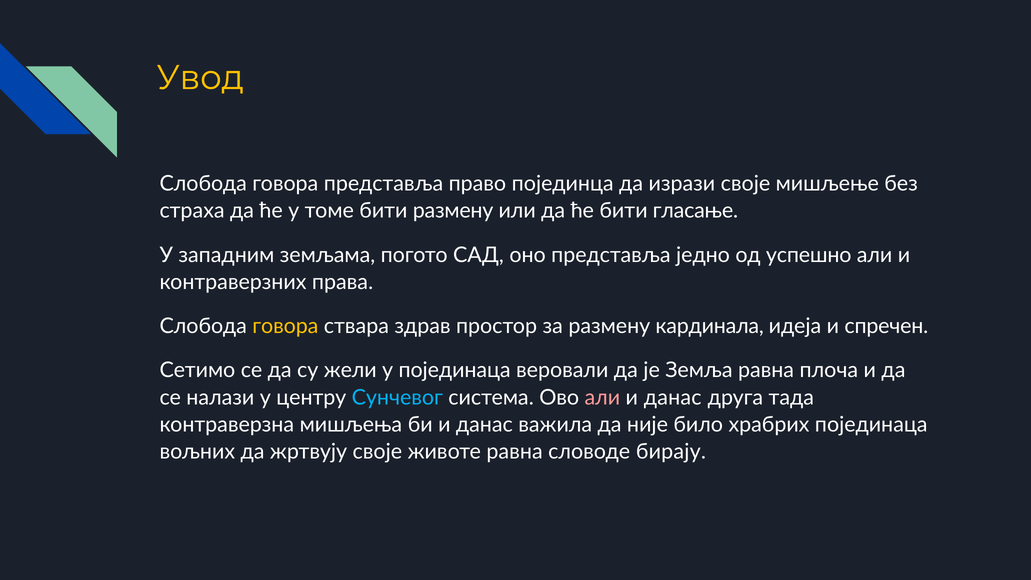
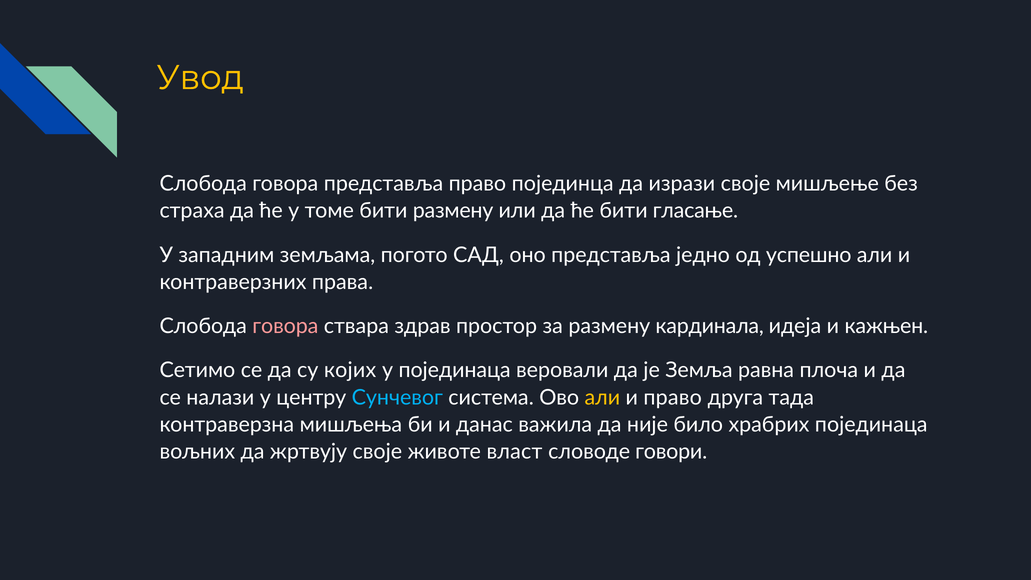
говора colour: yellow -> pink (285, 326)
спречен: спречен -> кажњен (886, 326)
жели: жели -> којих (350, 370)
али colour: pink -> yellow (602, 397)
данас: данас -> право (673, 397)
животе равна: равна -> власт (514, 451)
бирају: бирају -> говори (671, 451)
